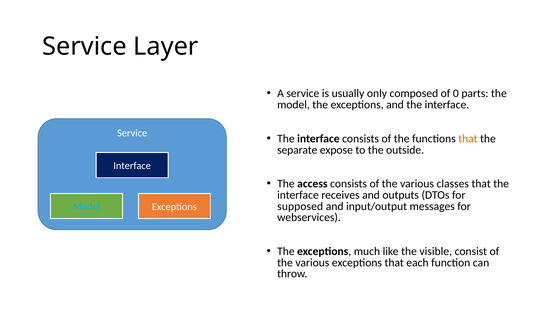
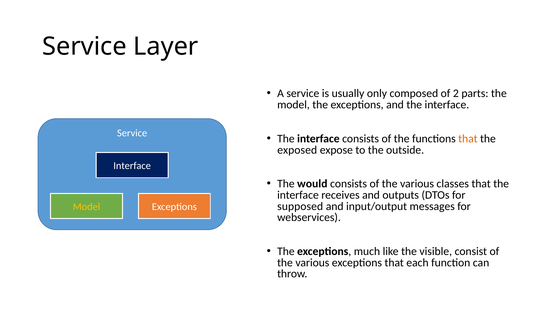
0: 0 -> 2 (456, 93)
separate: separate -> exposed (297, 150)
access: access -> would (312, 184)
Model colour: light blue -> yellow (87, 207)
